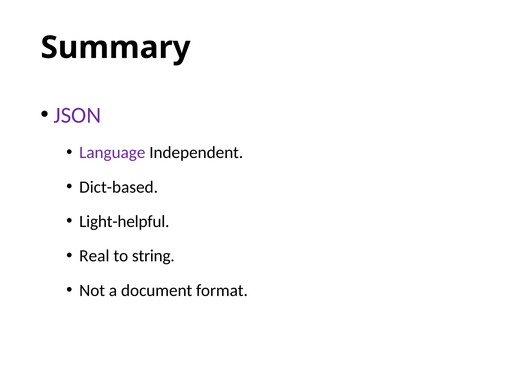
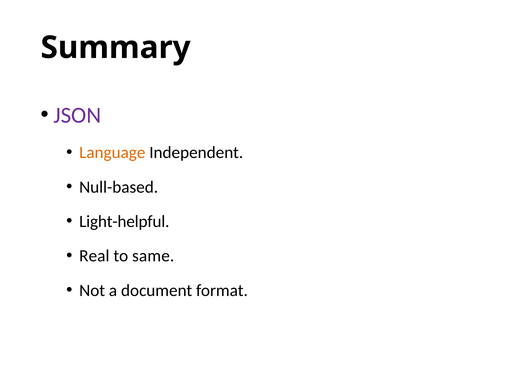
Language colour: purple -> orange (112, 153)
Dict-based: Dict-based -> Null-based (119, 187)
string: string -> same (153, 256)
